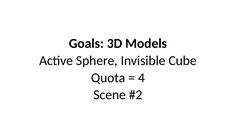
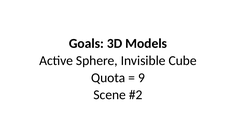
4: 4 -> 9 (141, 78)
